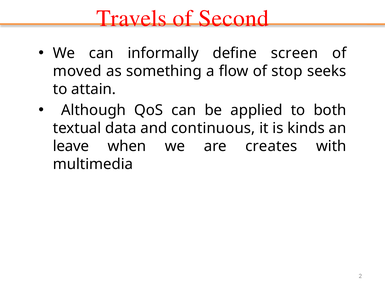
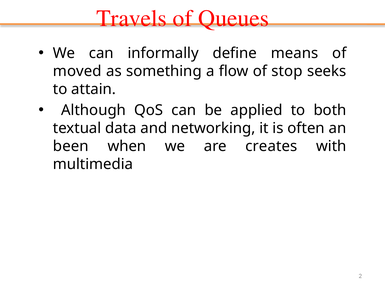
Second: Second -> Queues (234, 18)
screen: screen -> means (295, 53)
continuous: continuous -> networking (213, 128)
kinds: kinds -> often (306, 128)
leave: leave -> been (71, 146)
